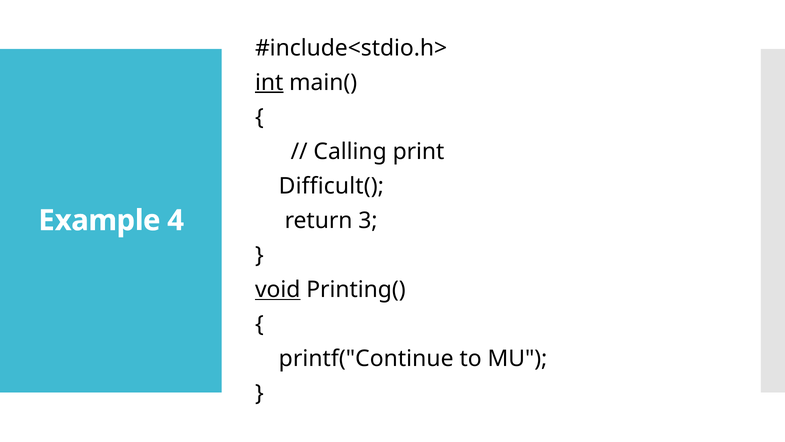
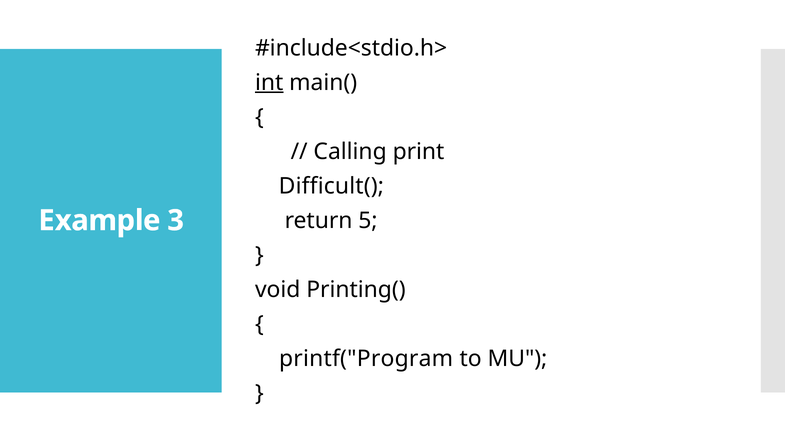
3: 3 -> 5 (368, 220)
4: 4 -> 3 (176, 220)
void underline: present -> none (278, 289)
printf("Continue: printf("Continue -> printf("Program (366, 358)
